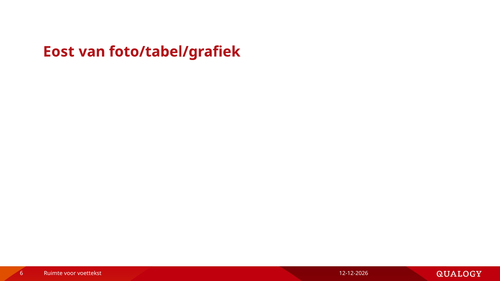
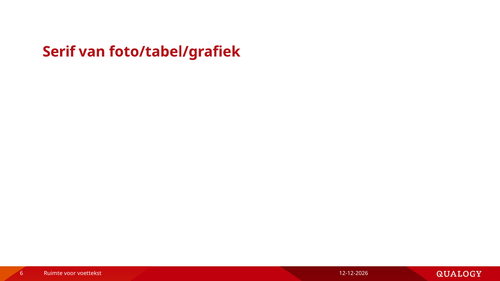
Eost: Eost -> Serif (59, 52)
